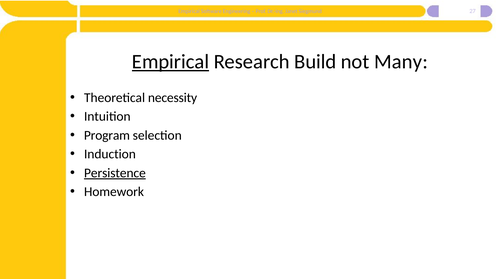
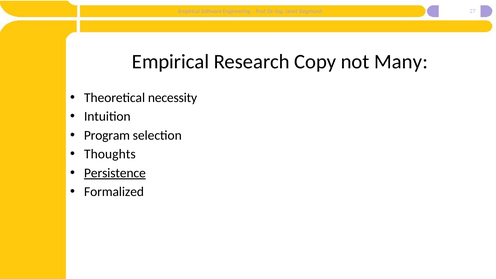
Empirical underline: present -> none (171, 62)
Build: Build -> Copy (315, 62)
Induction: Induction -> Thoughts (110, 154)
Homework: Homework -> Formalized (114, 192)
